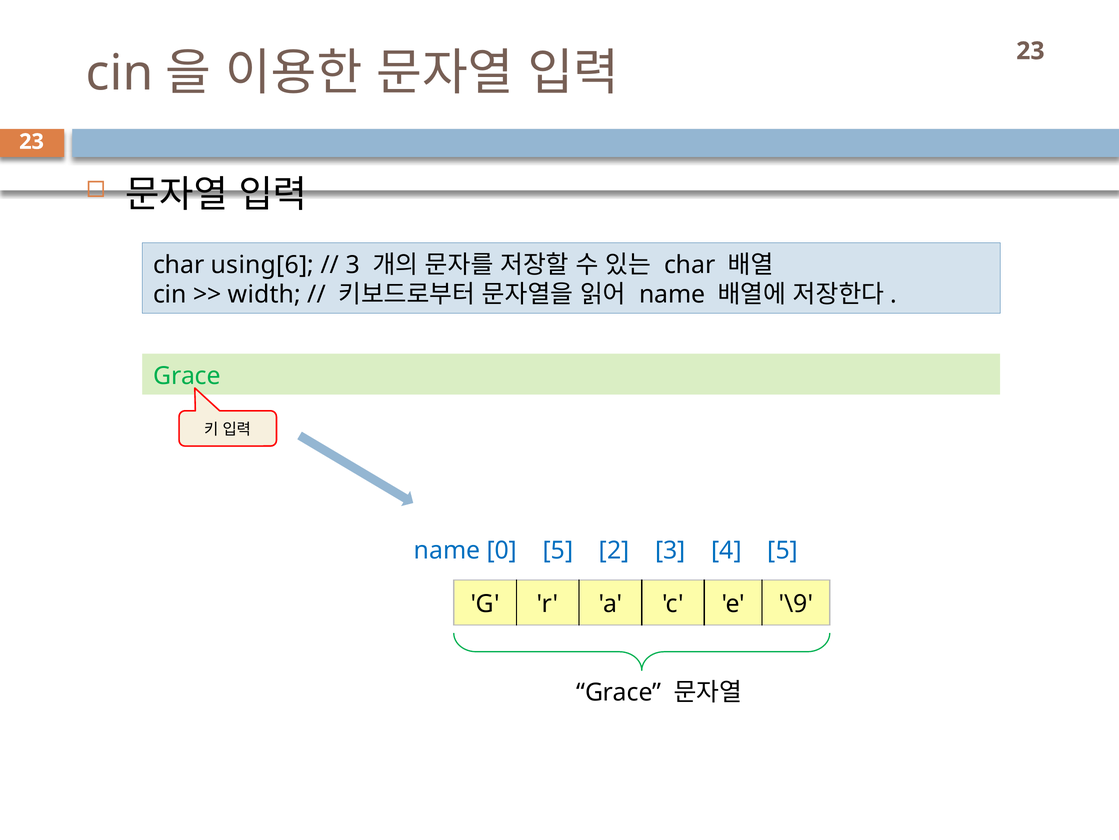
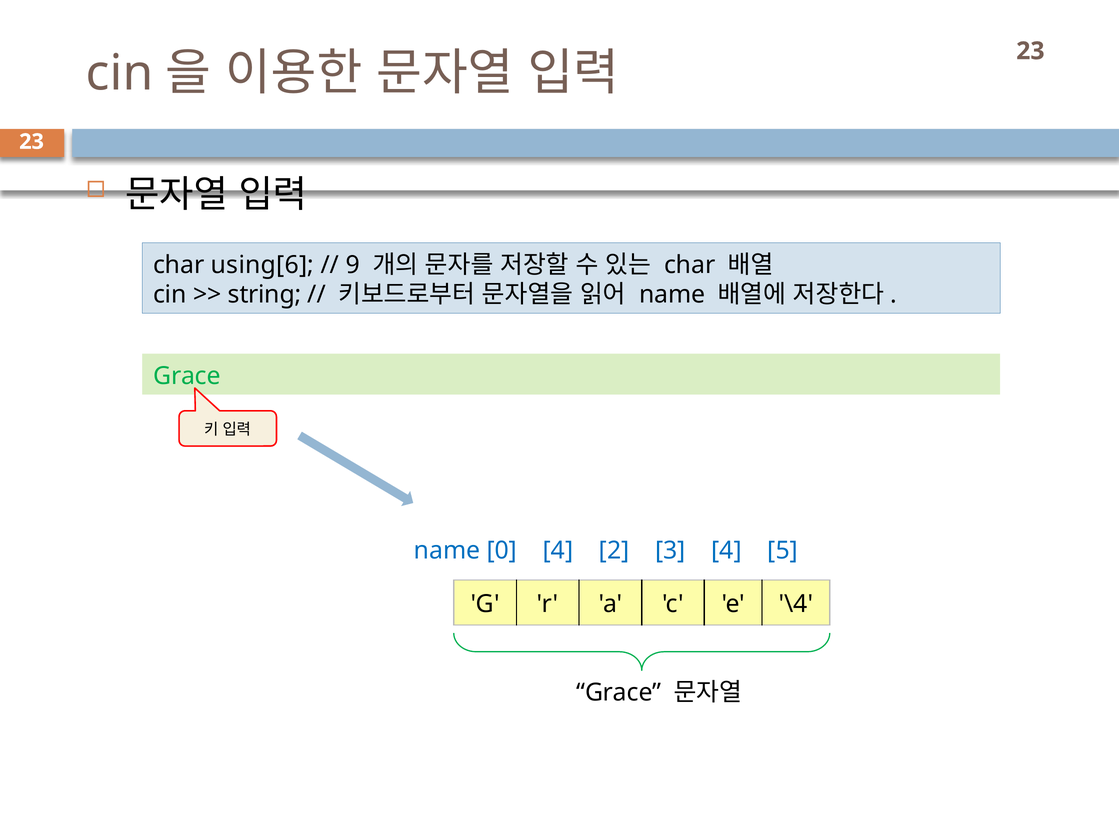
3: 3 -> 9 (353, 265)
width: width -> string (265, 294)
0 5: 5 -> 4 (558, 550)
\9: \9 -> \4 (796, 603)
